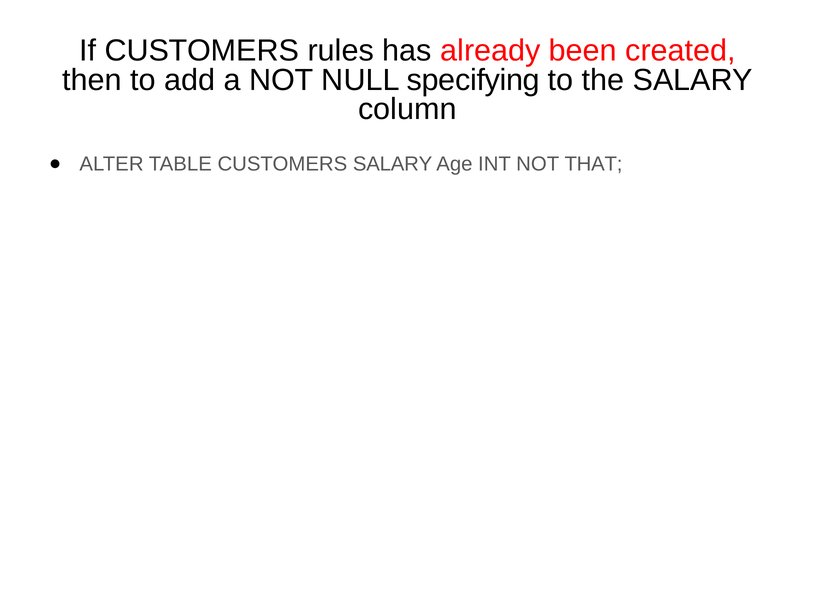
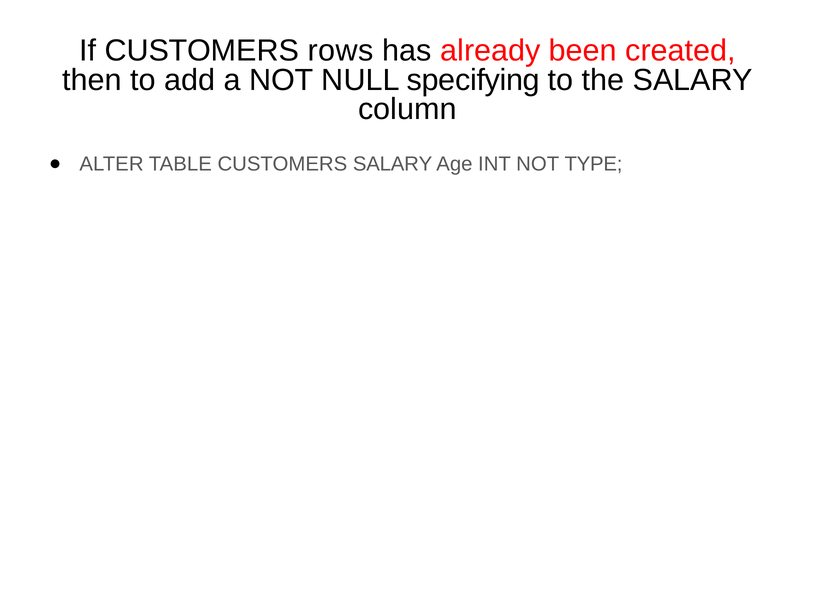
rules: rules -> rows (341, 51)
THAT: THAT -> TYPE (593, 164)
